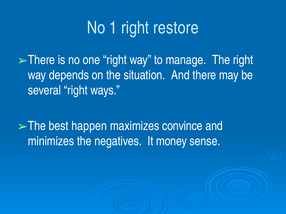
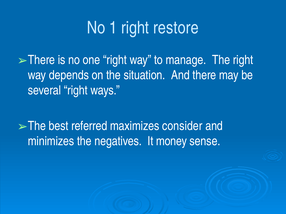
happen: happen -> referred (89, 126)
convince: convince -> consider (182, 126)
